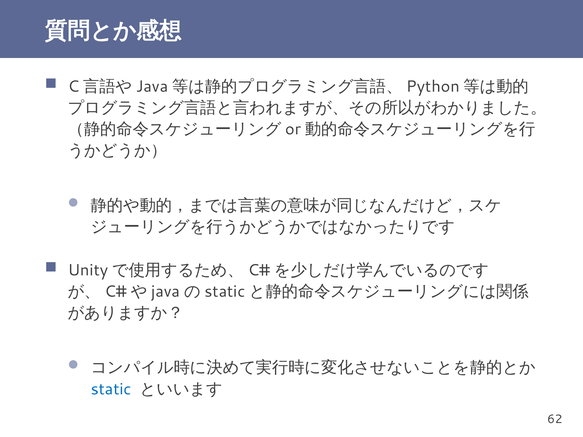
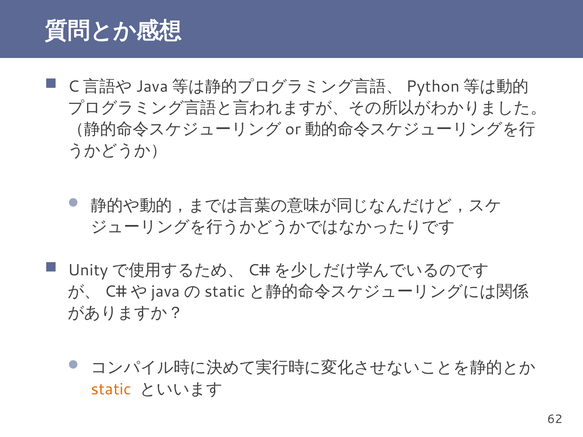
static colour: blue -> orange (111, 389)
